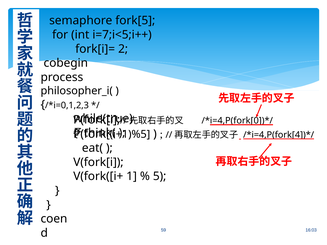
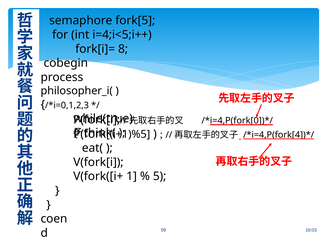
i=7;i<5;i++: i=7;i<5;i++ -> i=4;i<5;i++ (122, 35)
2: 2 -> 8 (123, 49)
